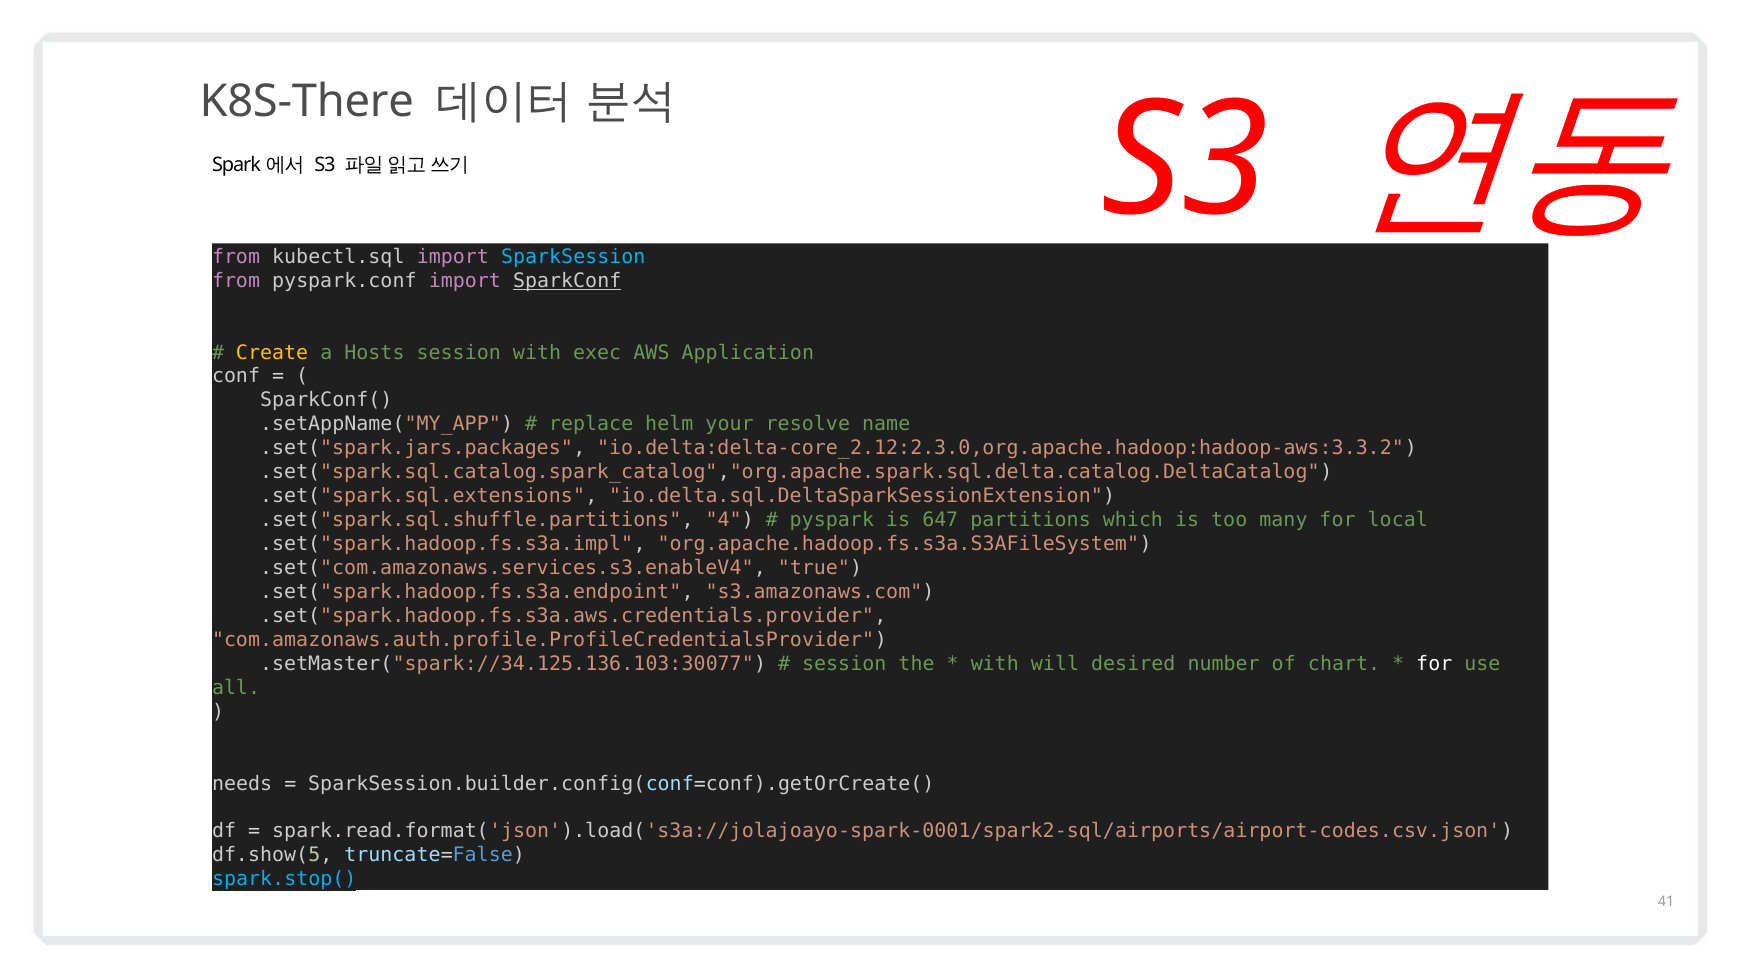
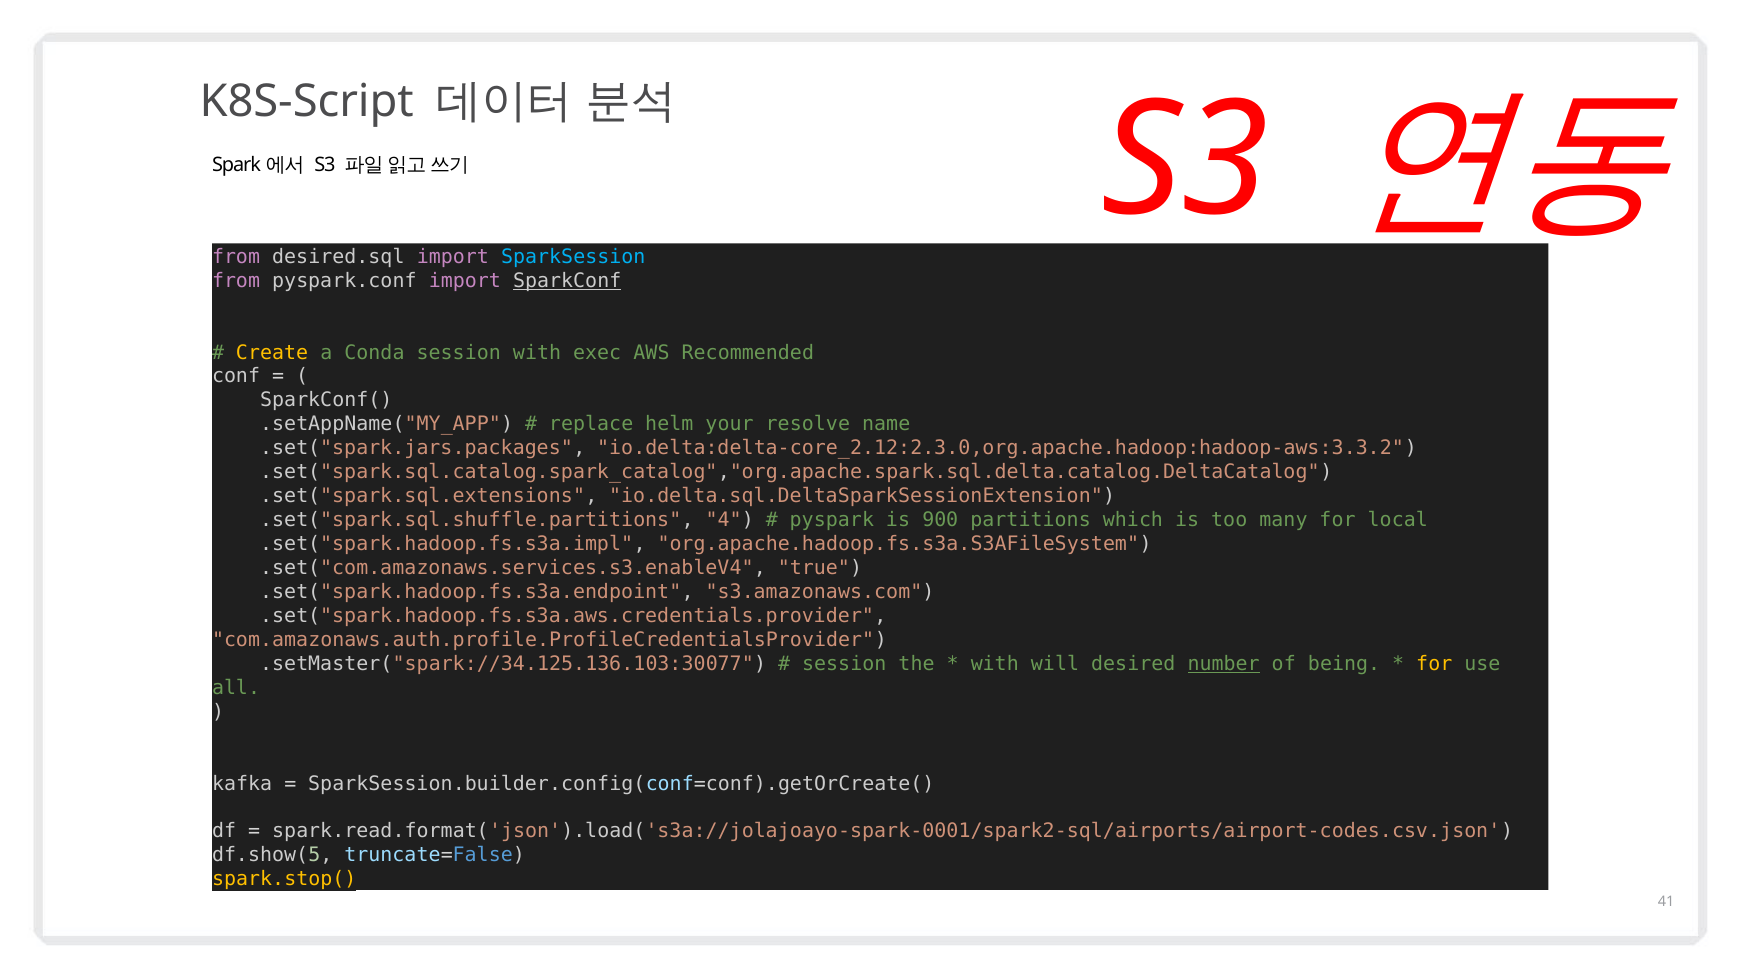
K8S-There: K8S-There -> K8S-Script (307, 102)
kubectl.sql: kubectl.sql -> desired.sql (338, 257)
Hosts: Hosts -> Conda (374, 353)
Application: Application -> Recommended (748, 353)
647: 647 -> 900 (940, 520)
number underline: none -> present (1224, 664)
chart: chart -> being (1344, 664)
for colour: white -> yellow (1434, 664)
needs: needs -> kafka (242, 784)
spark.stop( colour: light blue -> yellow (284, 880)
